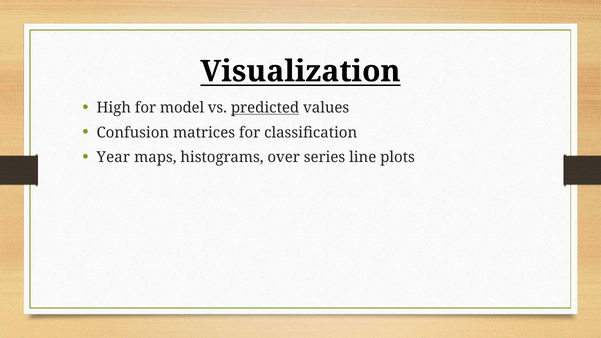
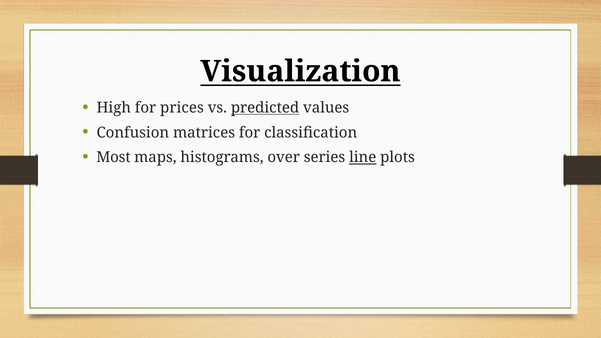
model: model -> prices (182, 108)
Year: Year -> Most (113, 157)
line underline: none -> present (363, 157)
